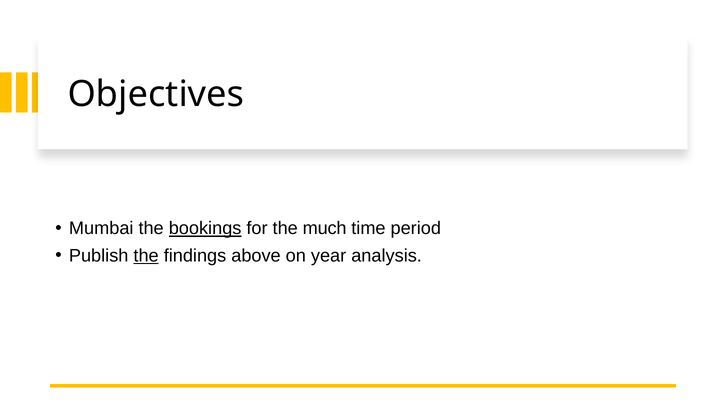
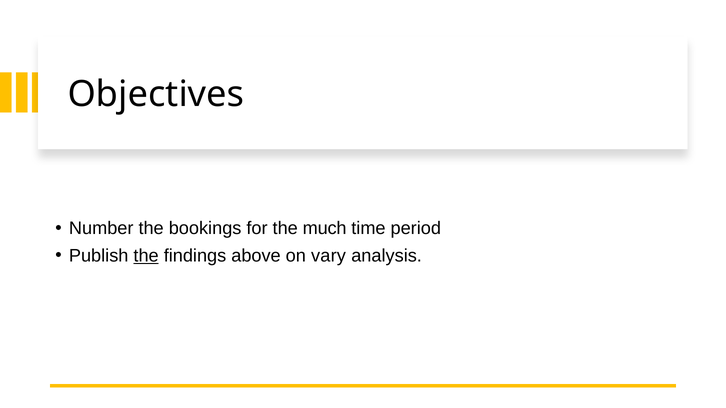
Mumbai: Mumbai -> Number (101, 229)
bookings underline: present -> none (205, 229)
year: year -> vary (329, 256)
